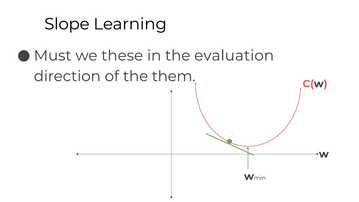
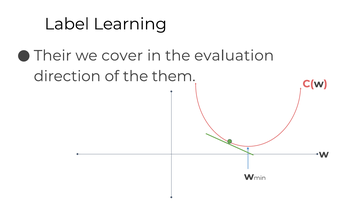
Slope: Slope -> Label (67, 24)
Must: Must -> Their (53, 56)
these: these -> cover (122, 56)
